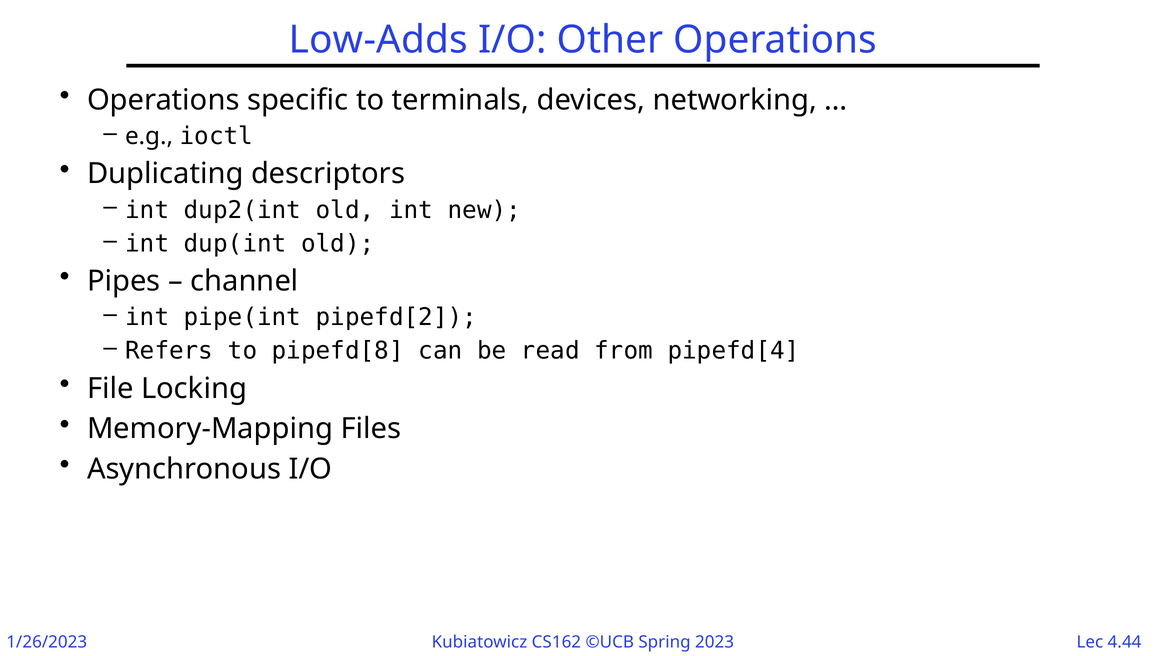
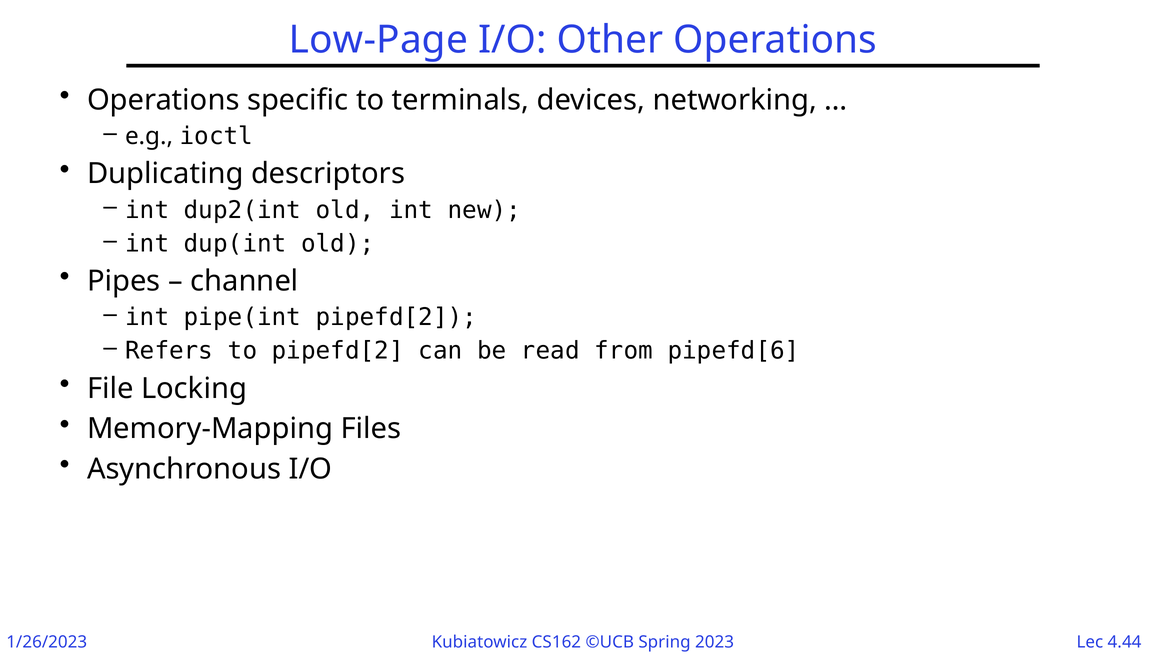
Low-Adds: Low-Adds -> Low-Page (378, 40)
to pipefd[8: pipefd[8 -> pipefd[2 (338, 351)
pipefd[4: pipefd[4 -> pipefd[6 (734, 351)
